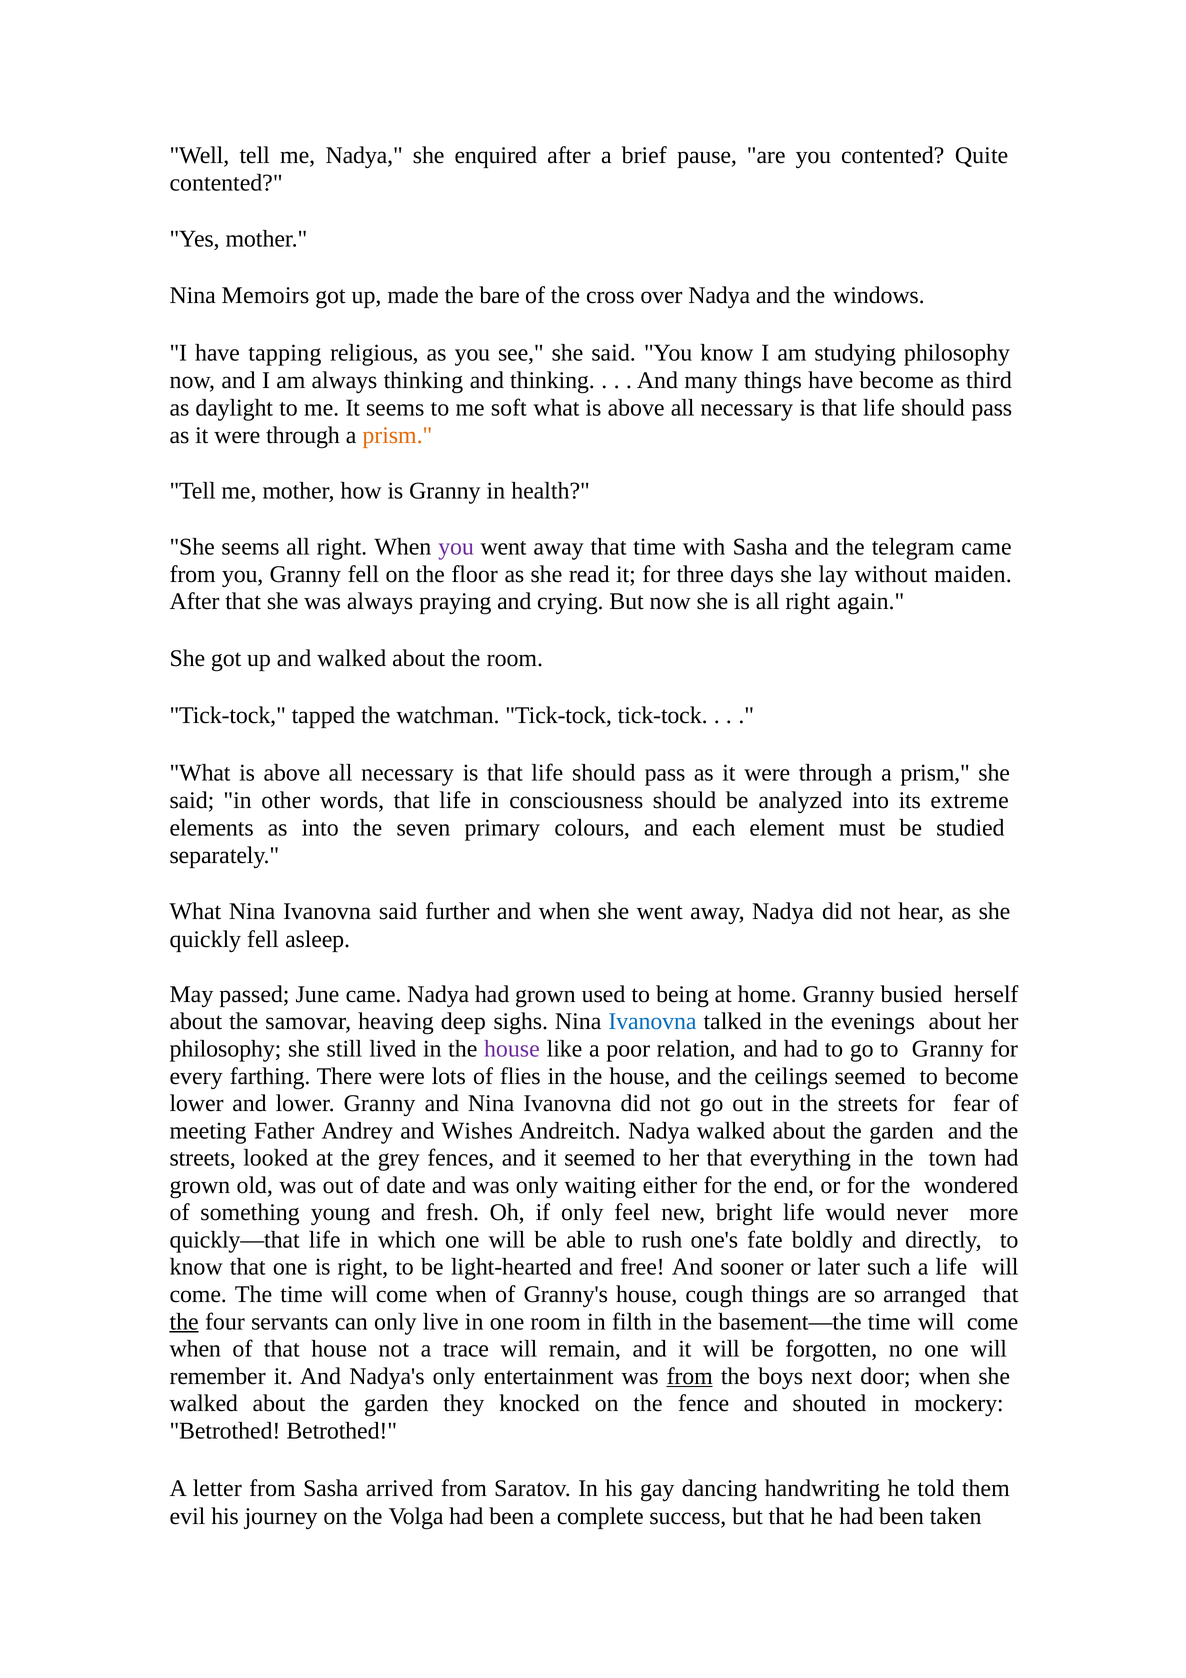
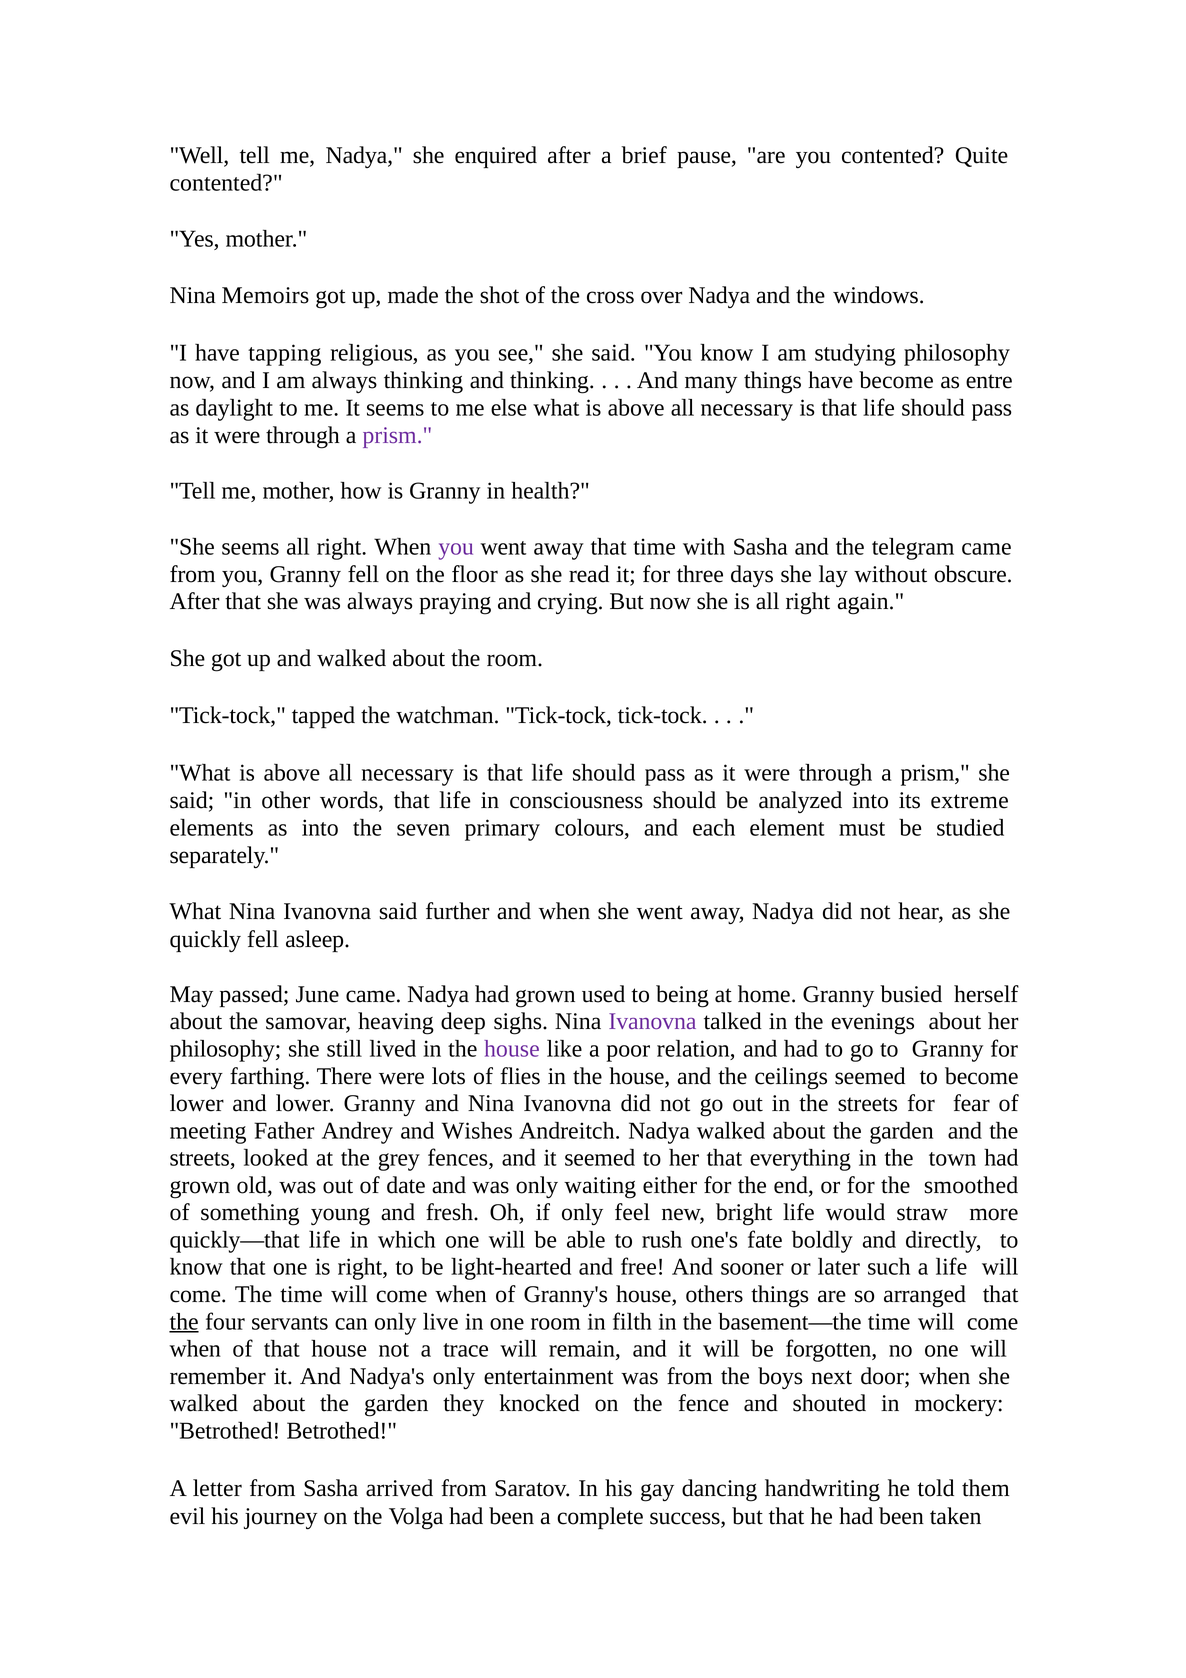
bare: bare -> shot (500, 296)
third: third -> entre (989, 380)
soft: soft -> else (509, 408)
prism colour: orange -> purple (397, 435)
maiden: maiden -> obscure (973, 574)
Ivanovna colour: blue -> purple (652, 1022)
wondered: wondered -> smoothed (971, 1186)
never: never -> straw (922, 1213)
cough: cough -> others (714, 1295)
from underline: present -> none (690, 1377)
